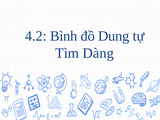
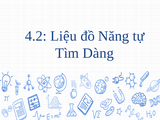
Bình: Bình -> Liệu (64, 36)
Dung: Dung -> Năng (114, 36)
